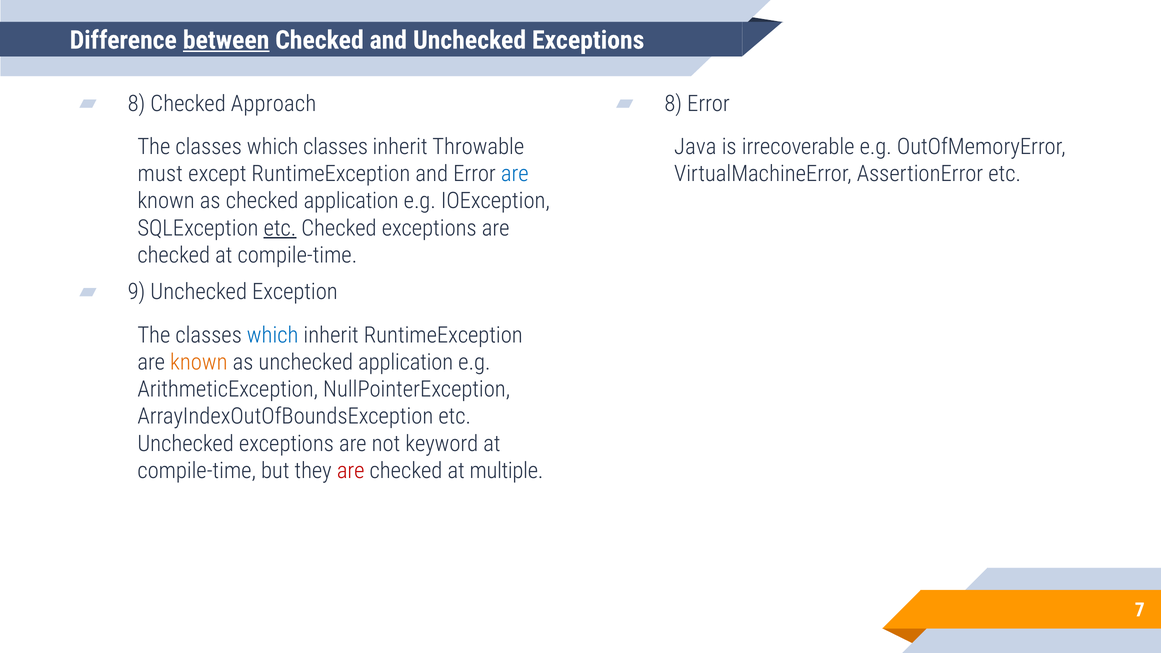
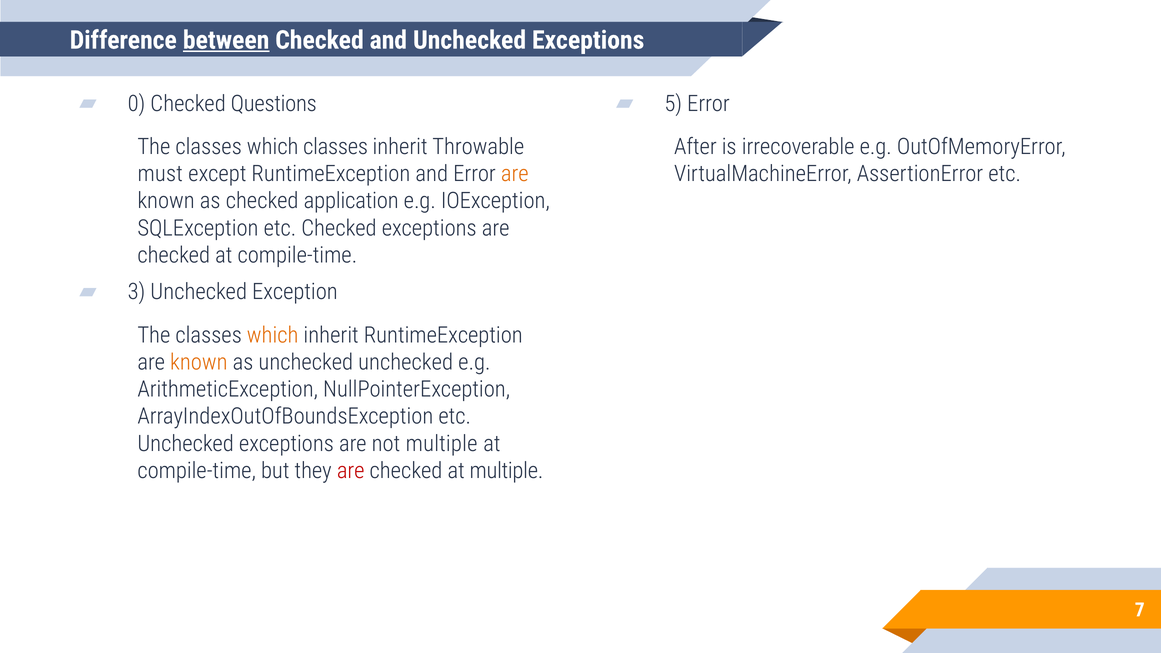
8: 8 -> 0 (137, 104)
Approach: Approach -> Questions (274, 104)
8: 8 -> 5 (673, 104)
Java: Java -> After (695, 147)
are colour: blue -> orange (515, 174)
etc underline: present -> none (280, 228)
9: 9 -> 3 (137, 292)
which colour: blue -> orange (273, 335)
unchecked application: application -> unchecked (406, 362)
not keyword: keyword -> multiple (442, 444)
